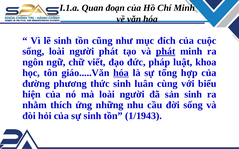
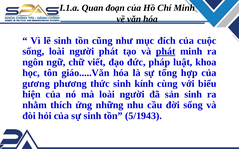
hóa underline: present -> none (121, 73)
đường: đường -> gương (36, 84)
luân: luân -> kính (144, 84)
1/1943: 1/1943 -> 5/1943 (144, 116)
